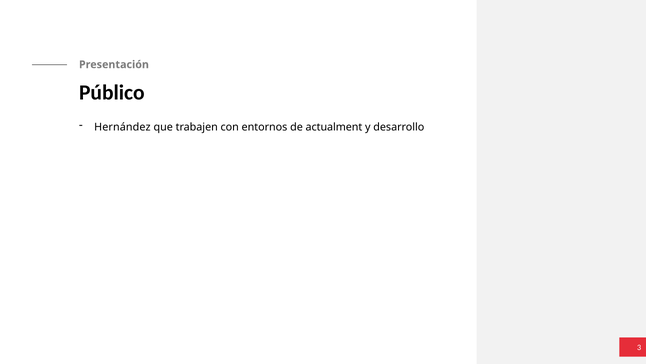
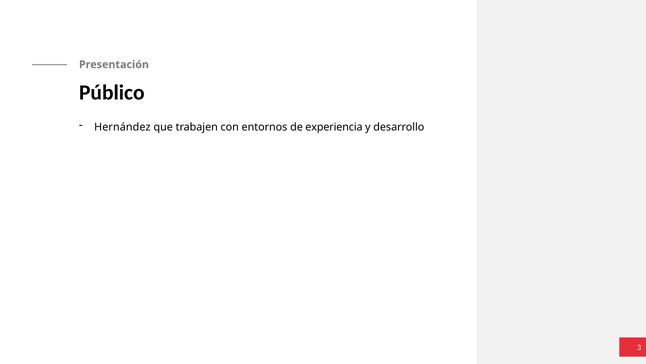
actualment: actualment -> experiencia (334, 127)
